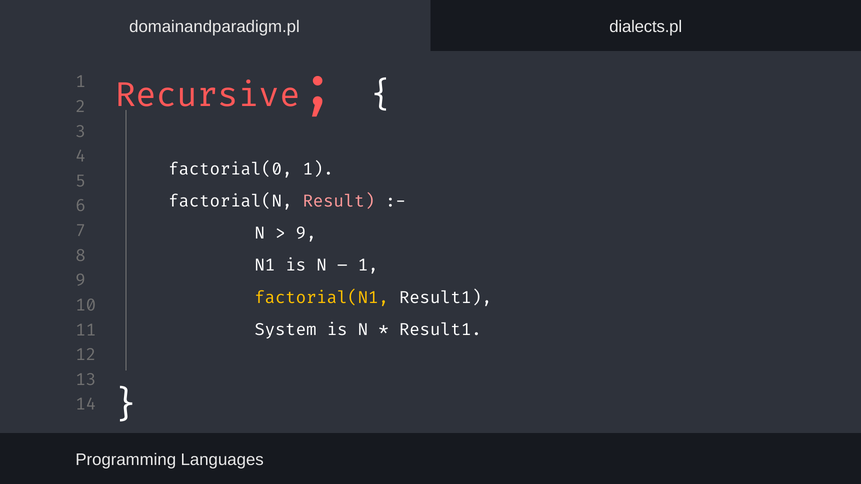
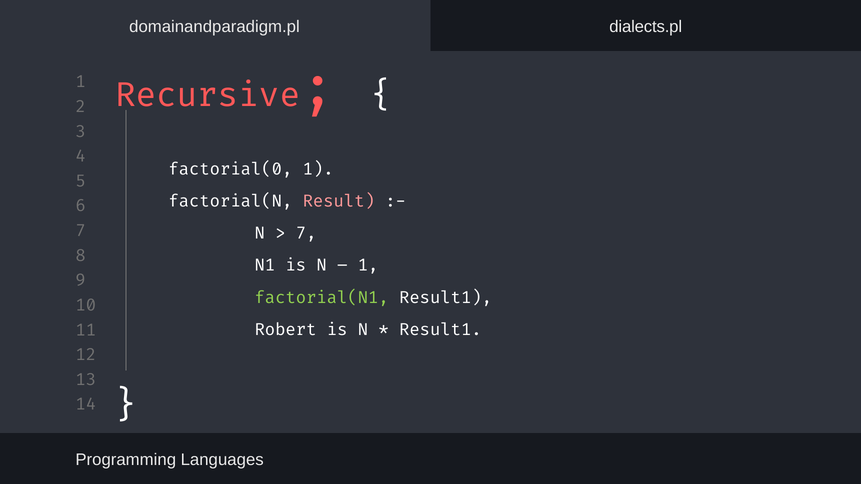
9: 9 -> 7 (306, 234)
factorial(N1 colour: yellow -> light green (322, 298)
System: System -> Robert (285, 330)
